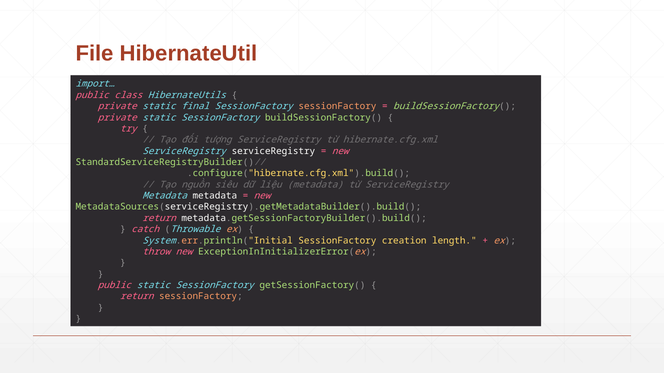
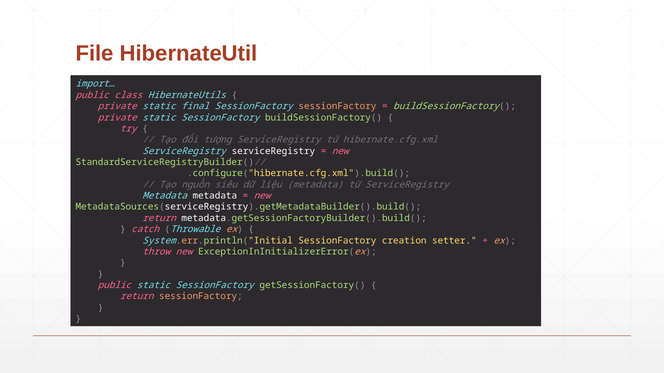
length: length -> setter (454, 241)
